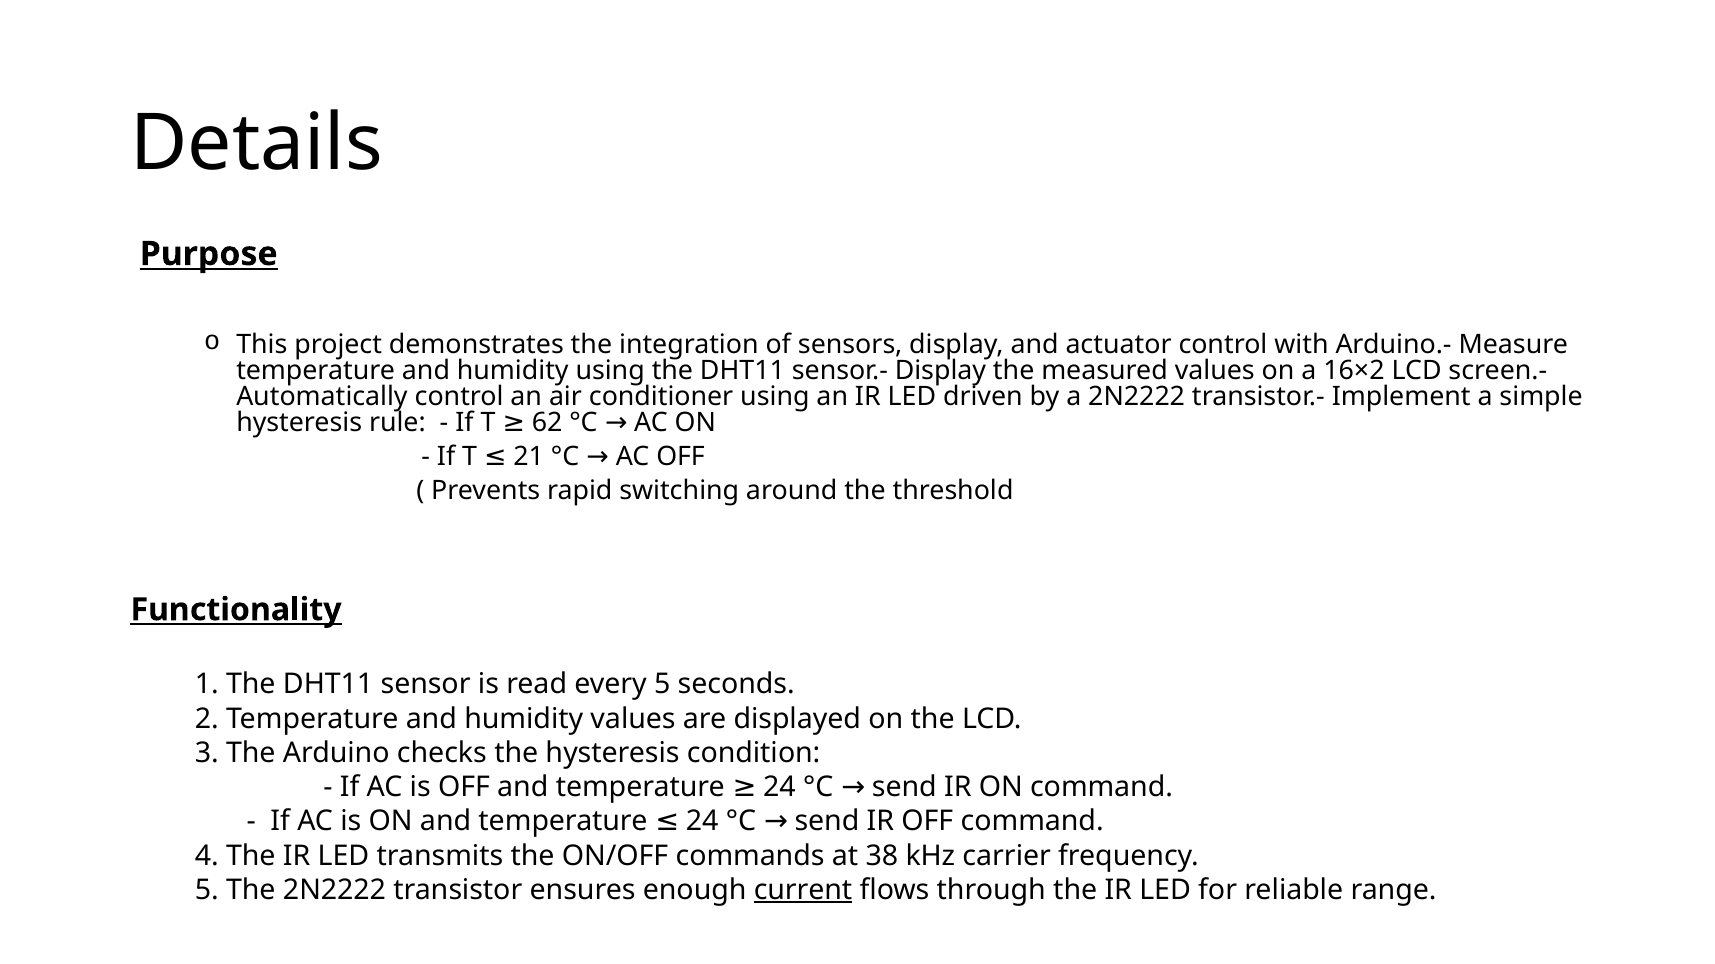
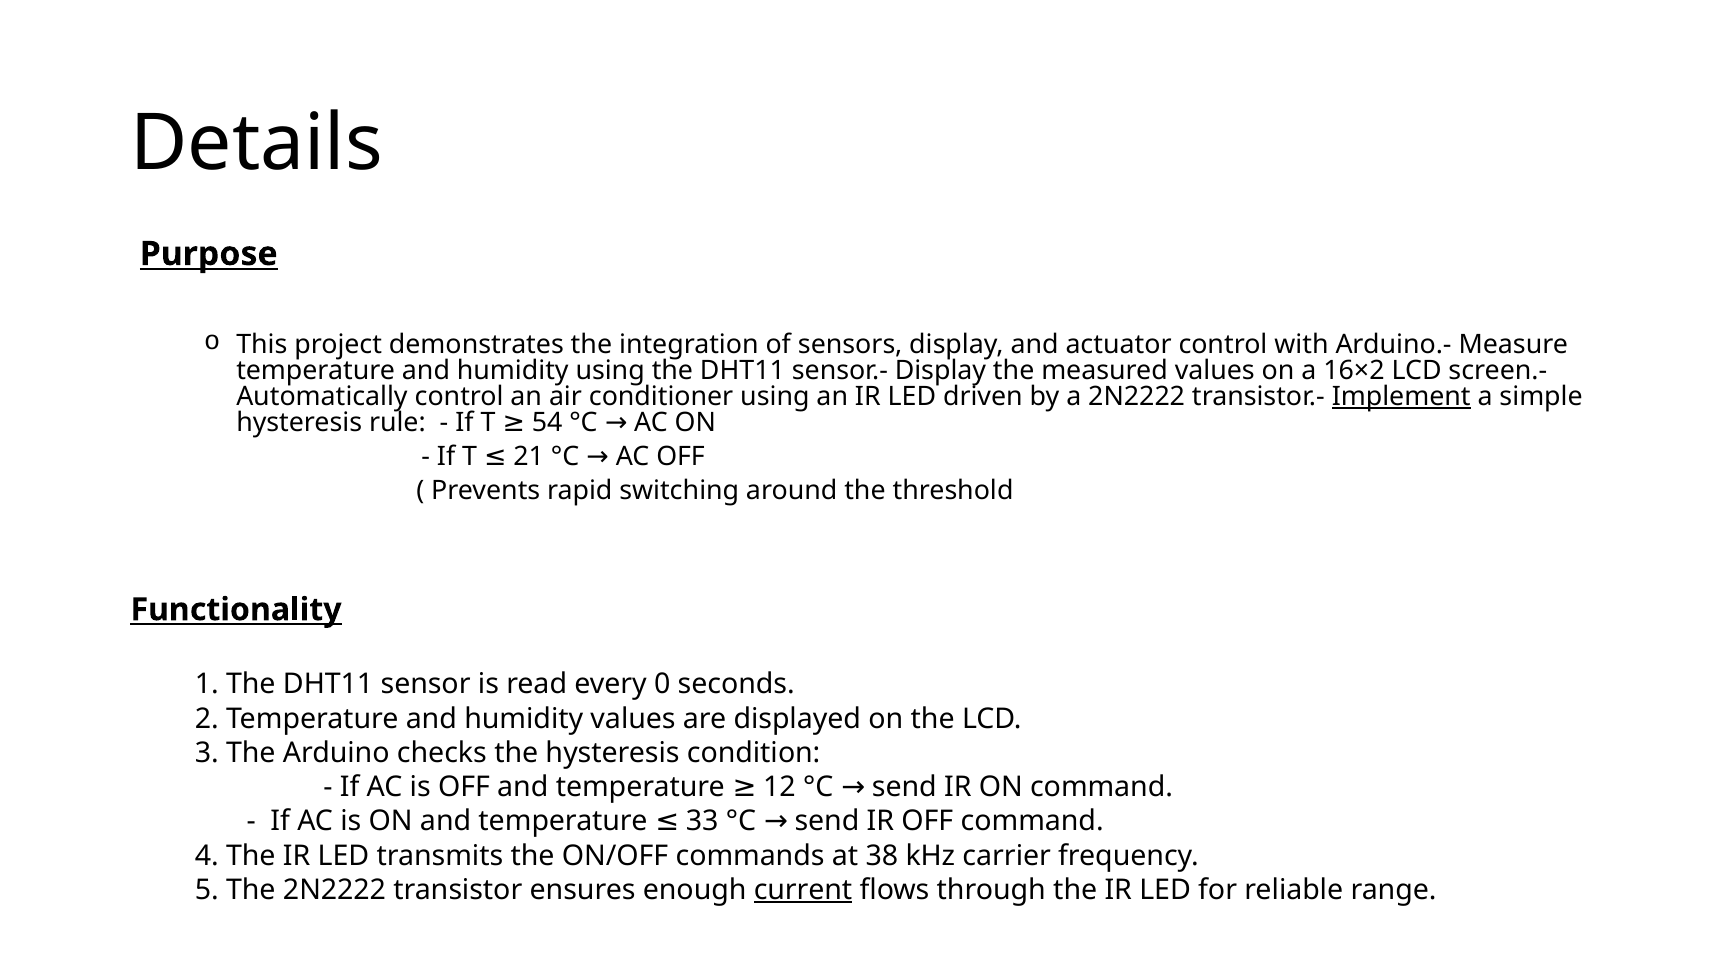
Implement underline: none -> present (1401, 397)
62: 62 -> 54 (547, 423)
every 5: 5 -> 0 (662, 685)
OFF and temperature 24: 24 -> 12 (779, 788)
ON and temperature 24: 24 -> 33 (702, 822)
